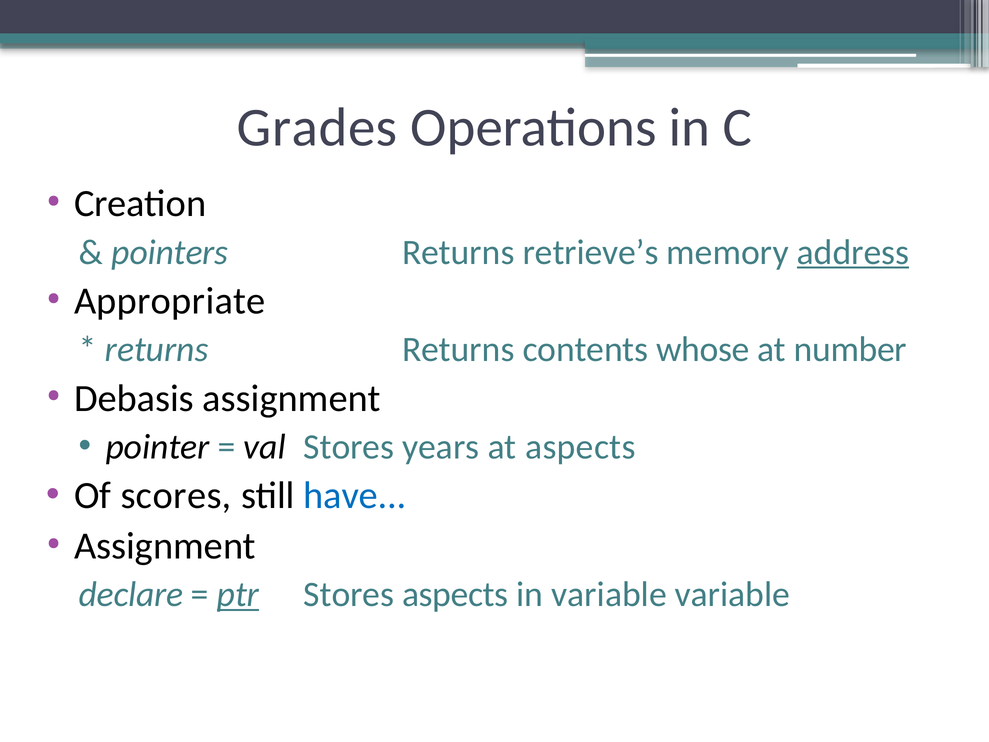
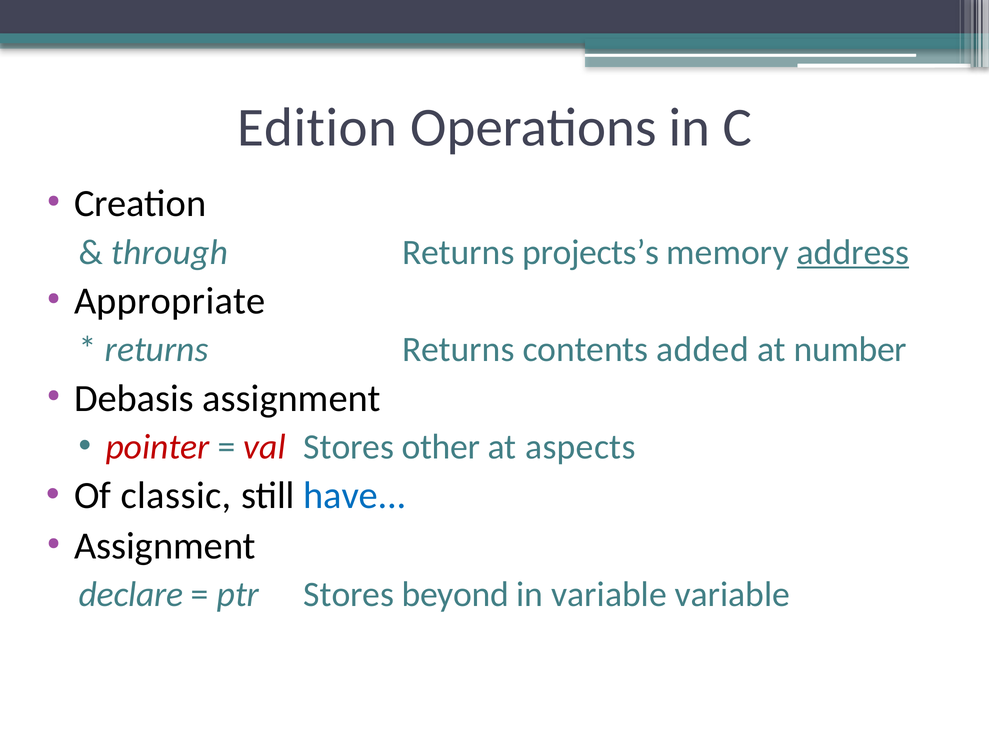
Grades: Grades -> Edition (317, 127)
pointers: pointers -> through (170, 252)
retrieve’s: retrieve’s -> projects’s (591, 252)
whose: whose -> added (703, 349)
pointer colour: black -> red (158, 447)
val colour: black -> red (265, 447)
years: years -> other (441, 447)
scores: scores -> classic (176, 496)
ptr underline: present -> none (238, 594)
Stores aspects: aspects -> beyond (455, 594)
